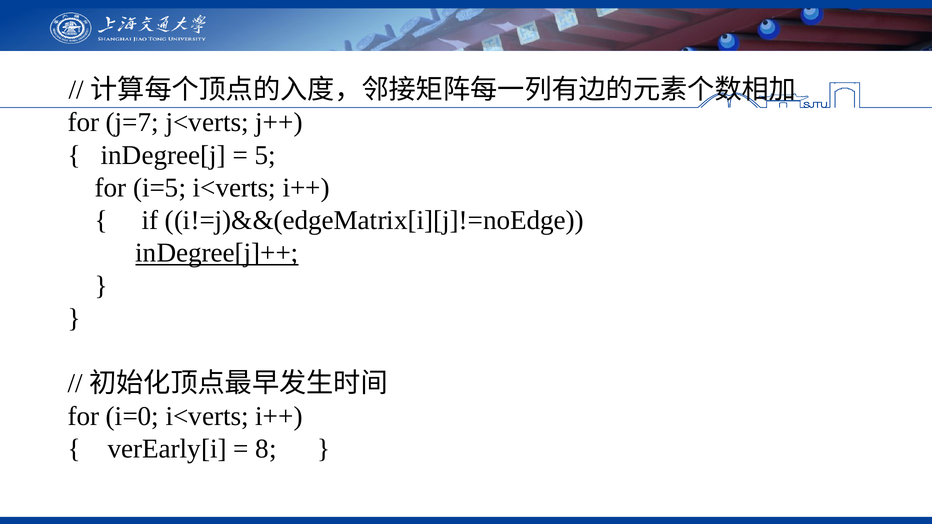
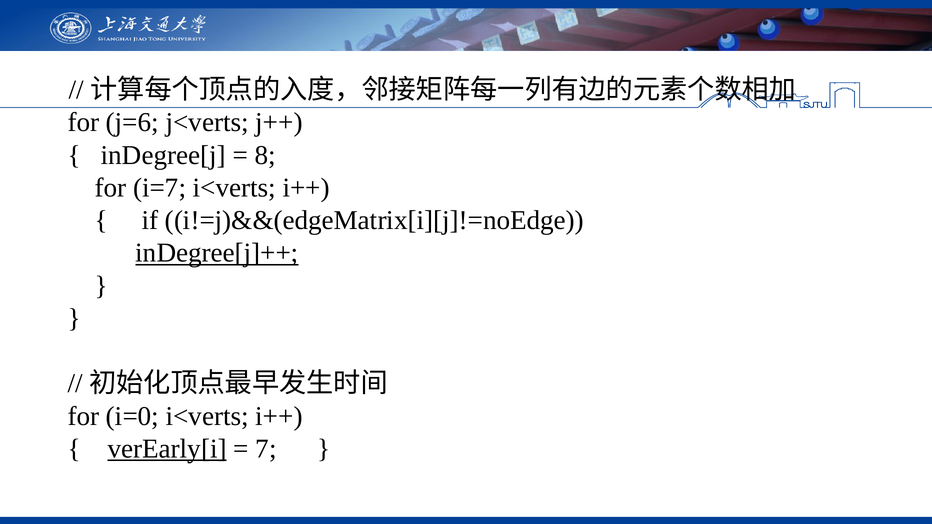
j=7: j=7 -> j=6 (132, 122)
5: 5 -> 8 (265, 155)
i=5: i=5 -> i=7 (160, 188)
verEarly[i underline: none -> present (167, 449)
8: 8 -> 7 (266, 449)
